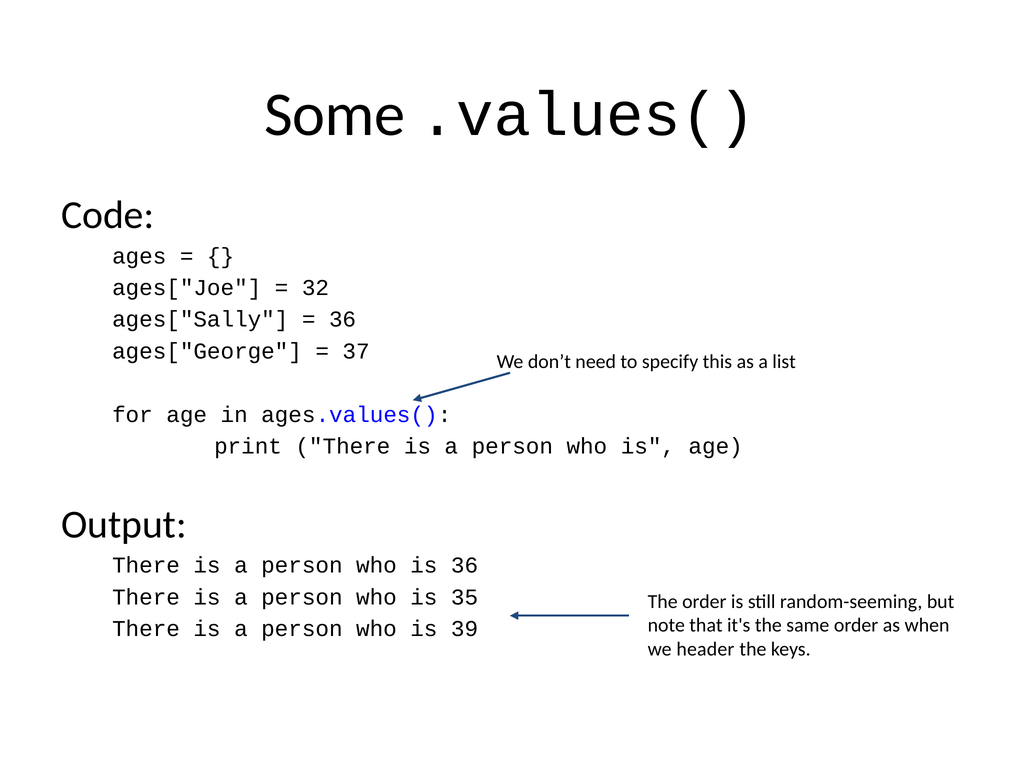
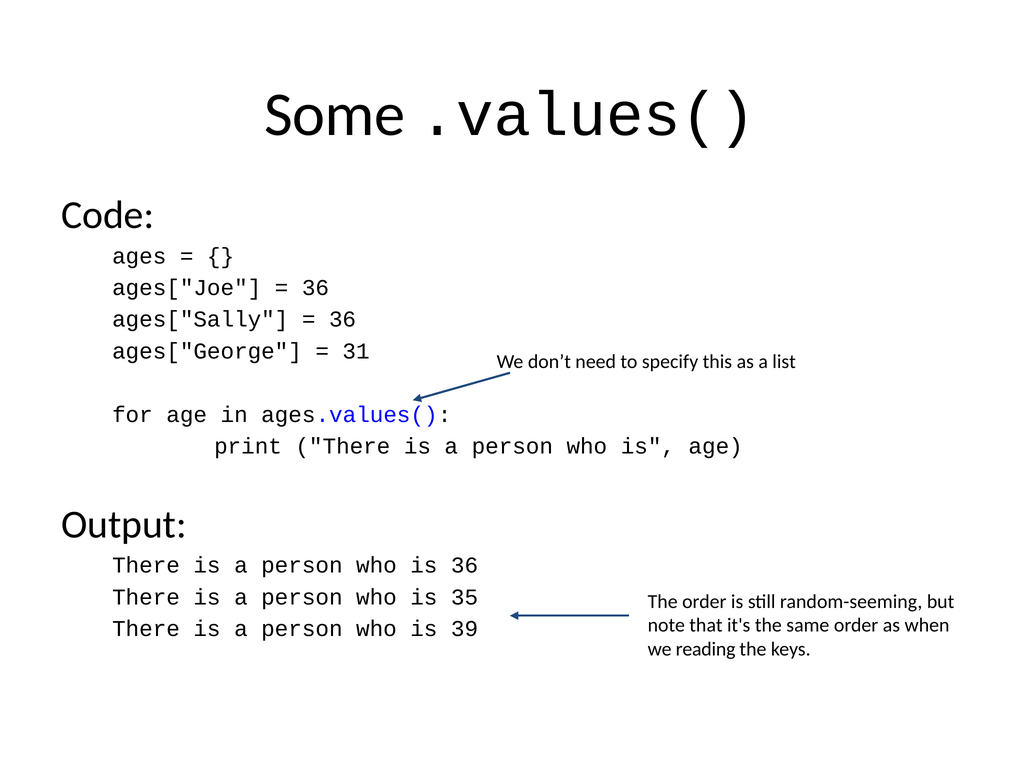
32: 32 -> 36 (315, 288)
37: 37 -> 31 (356, 351)
header: header -> reading (706, 649)
